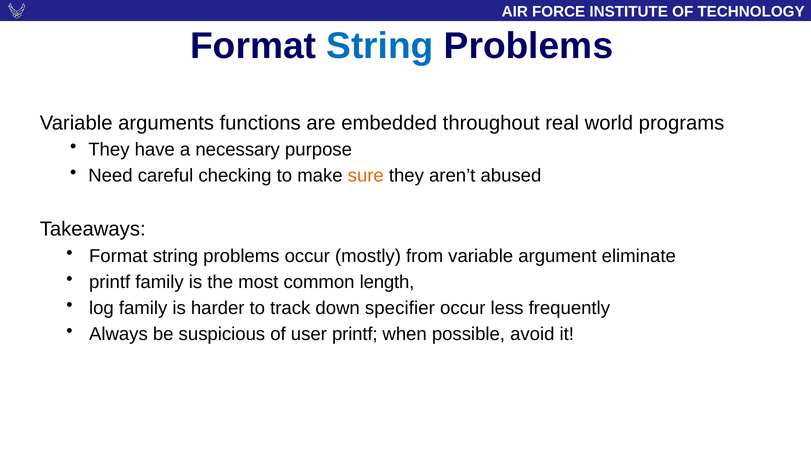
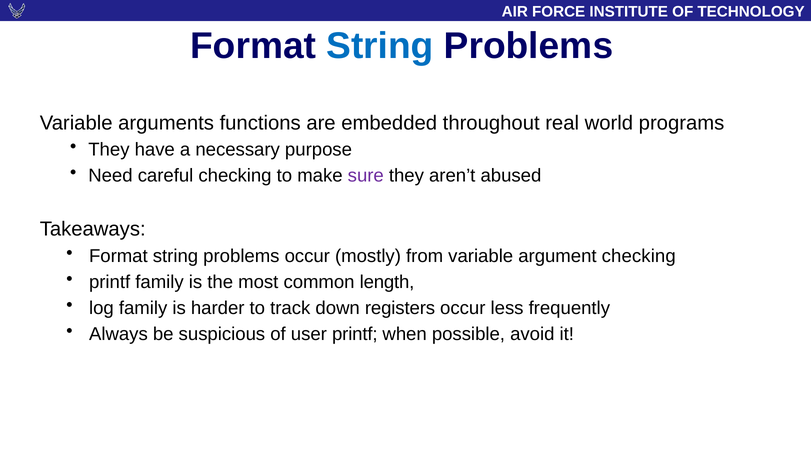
sure colour: orange -> purple (366, 176)
argument eliminate: eliminate -> checking (639, 256)
specifier: specifier -> registers (400, 308)
